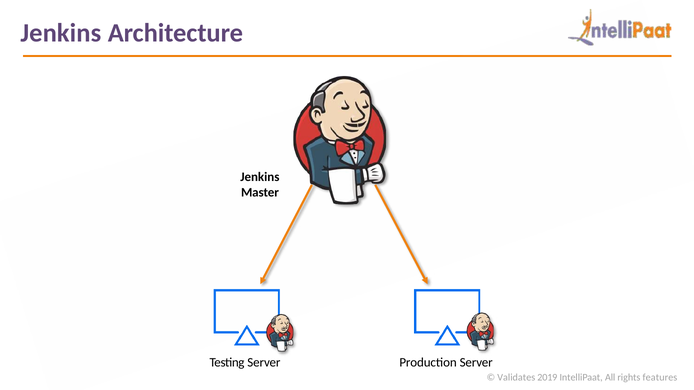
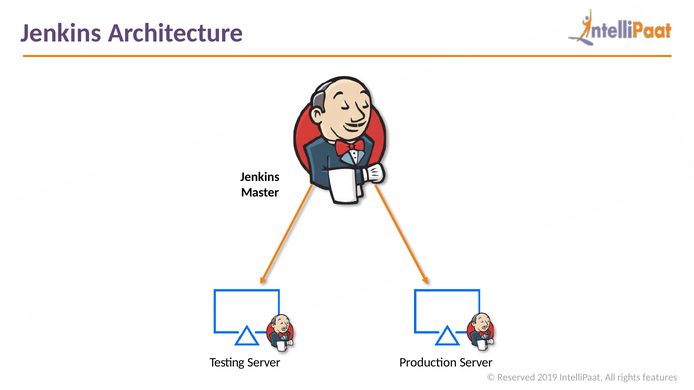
Validates: Validates -> Reserved (516, 378)
